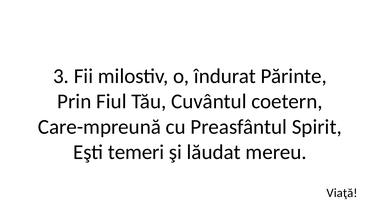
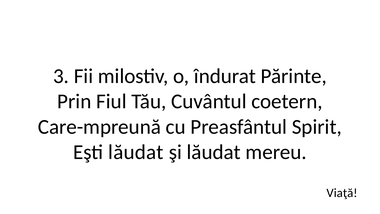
Eşti temeri: temeri -> lăudat (136, 152)
